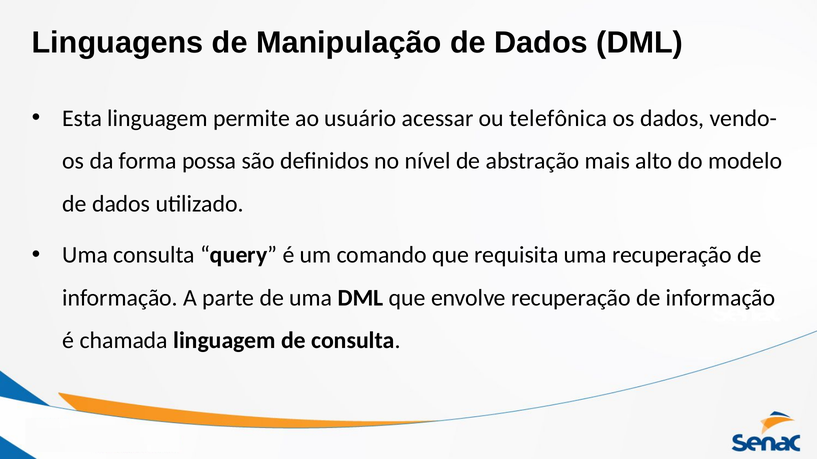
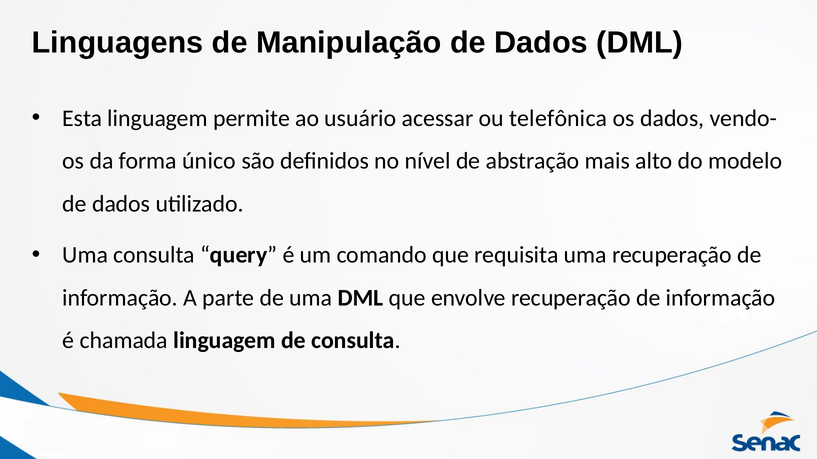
possa: possa -> único (209, 161)
